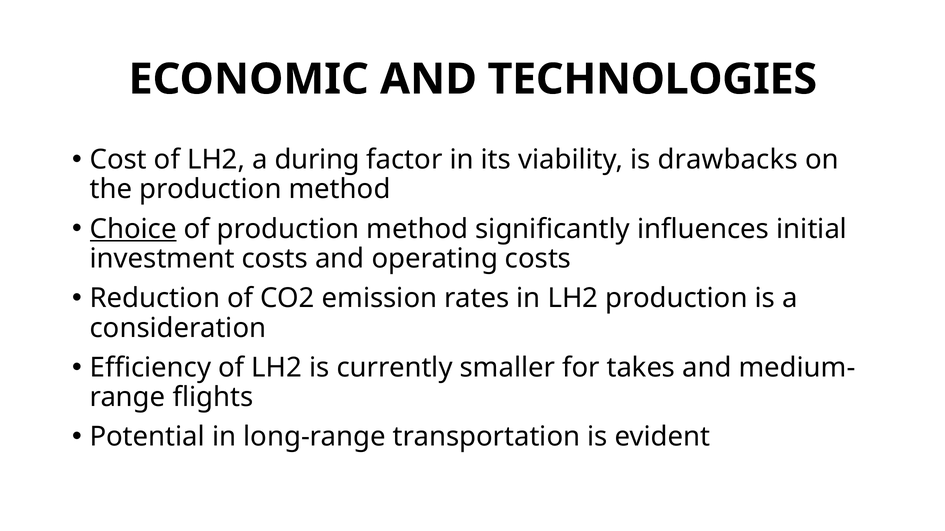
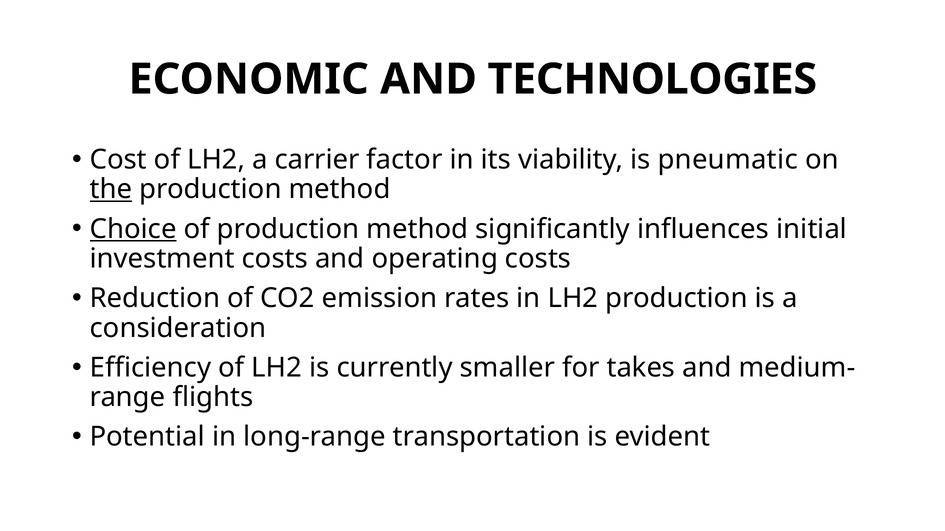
during: during -> carrier (317, 160)
drawbacks: drawbacks -> pneumatic (728, 160)
the underline: none -> present (111, 190)
